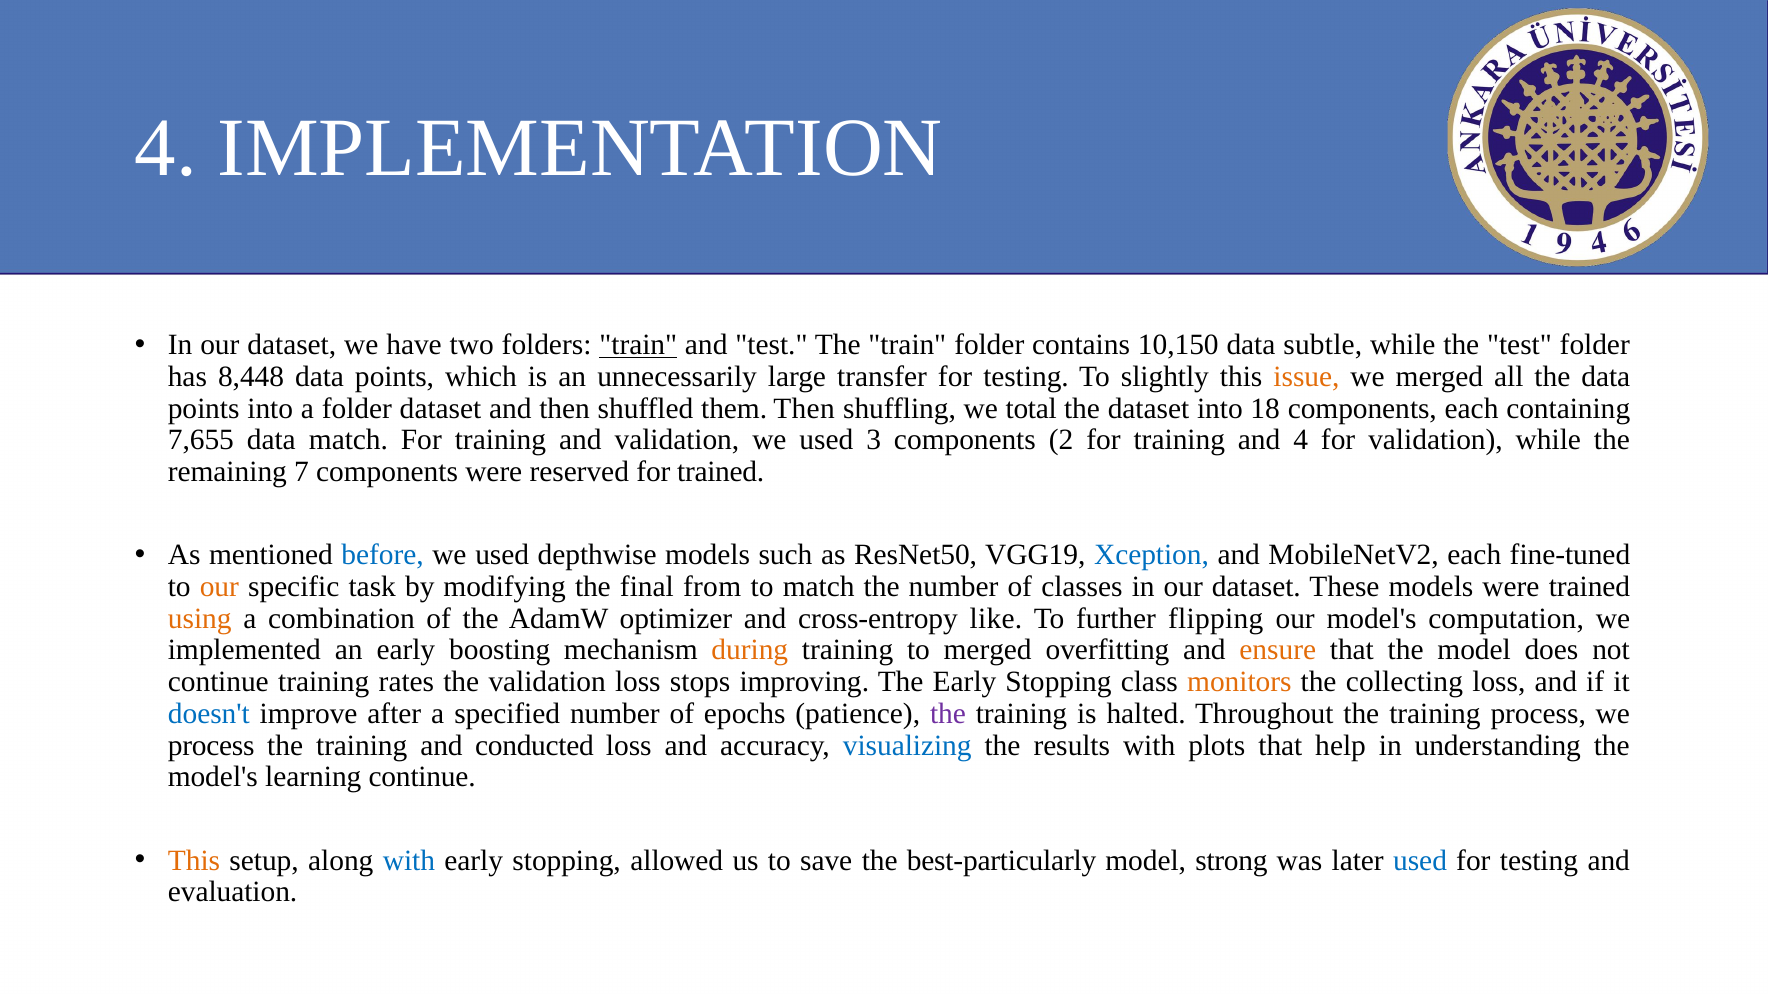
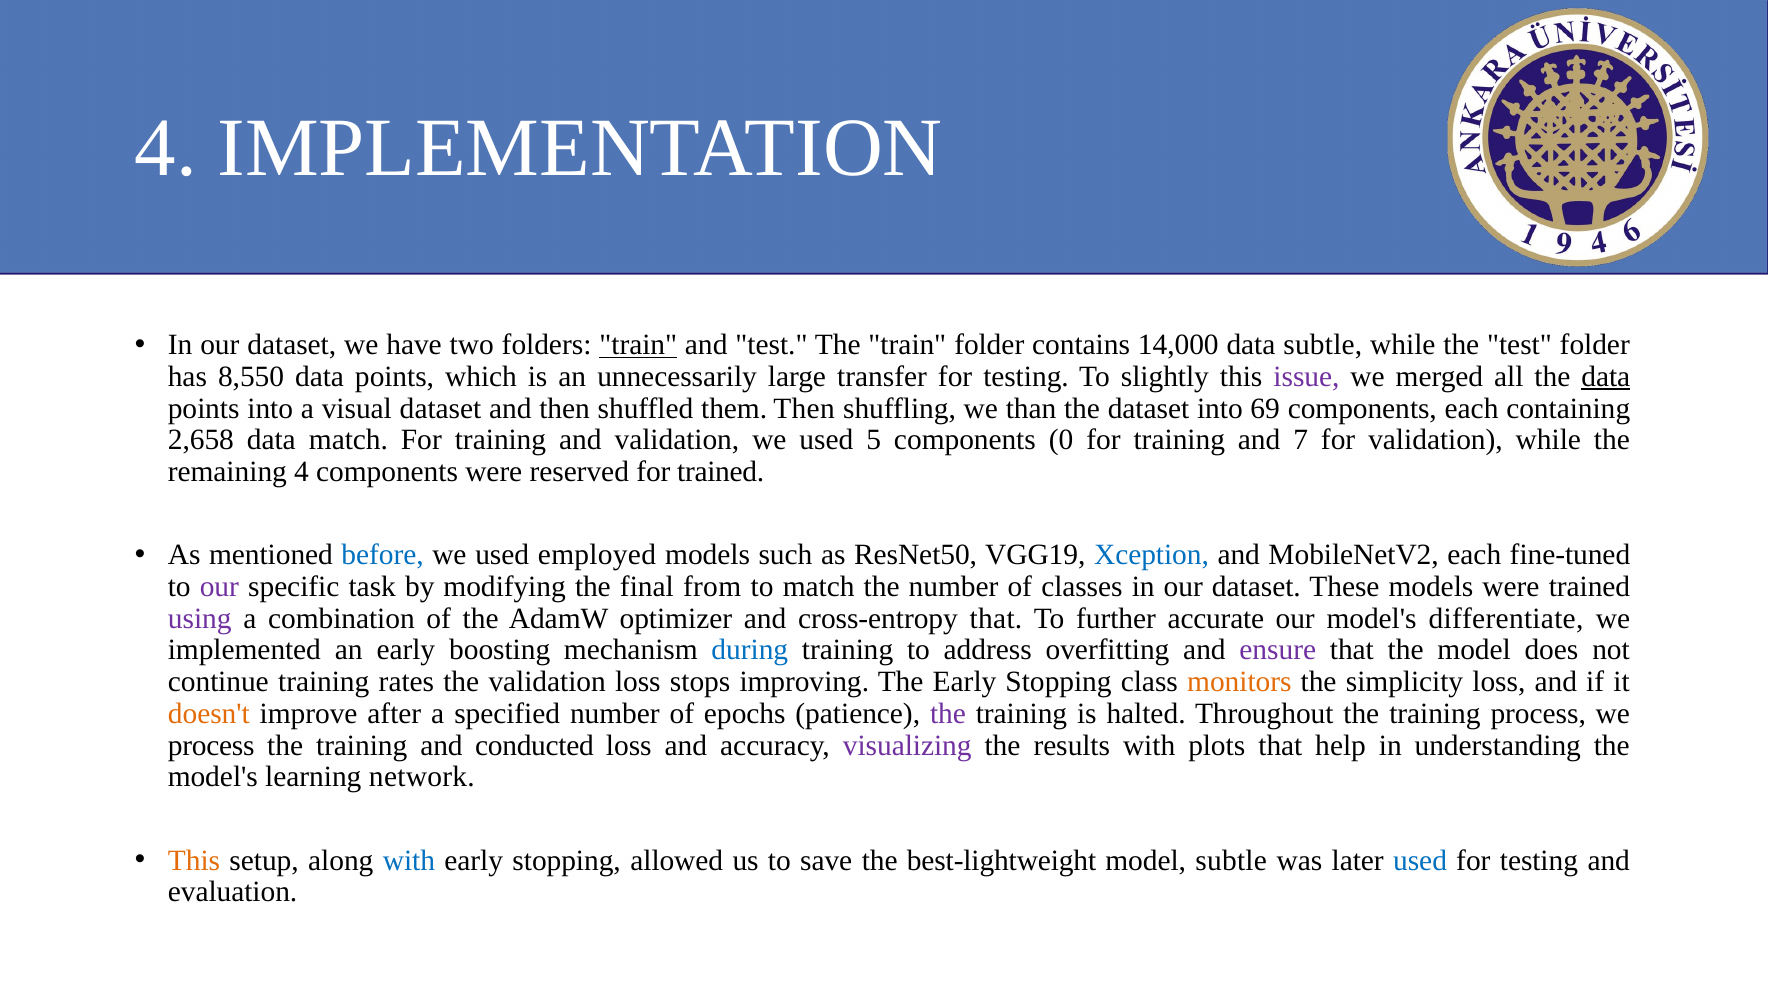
10,150: 10,150 -> 14,000 (1178, 345)
8,448: 8,448 -> 8,550 (251, 377)
issue colour: orange -> purple (1306, 377)
data underline: none -> present (1606, 377)
a folder: folder -> visual (357, 409)
total: total -> than (1031, 409)
18: 18 -> 69 (1265, 409)
7,655: 7,655 -> 2,658 (201, 440)
3: 3 -> 5 (874, 440)
2: 2 -> 0 (1061, 440)
and 4: 4 -> 7 (1301, 440)
remaining 7: 7 -> 4 (301, 472)
depthwise: depthwise -> employed (597, 555)
our colour: orange -> purple (219, 587)
using colour: orange -> purple (200, 619)
cross-entropy like: like -> that (996, 619)
flipping: flipping -> accurate (1216, 619)
computation: computation -> differentiate (1506, 619)
during colour: orange -> blue (750, 651)
to merged: merged -> address (988, 651)
ensure colour: orange -> purple (1278, 651)
collecting: collecting -> simplicity (1405, 682)
doesn't colour: blue -> orange (209, 714)
visualizing colour: blue -> purple (907, 746)
learning continue: continue -> network (422, 778)
best-particularly: best-particularly -> best-lightweight (1002, 861)
model strong: strong -> subtle (1231, 861)
